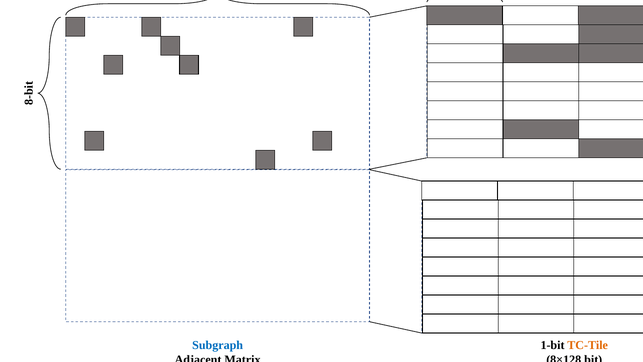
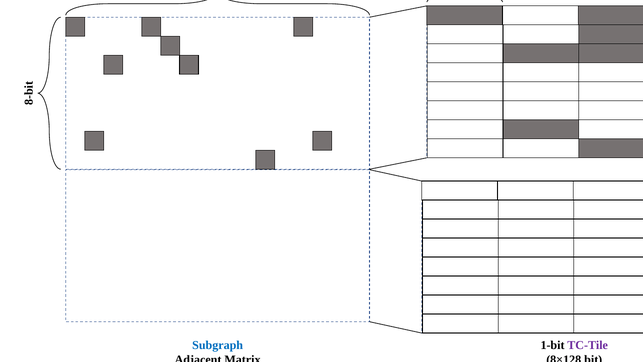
TC-Tile colour: orange -> purple (588, 345)
